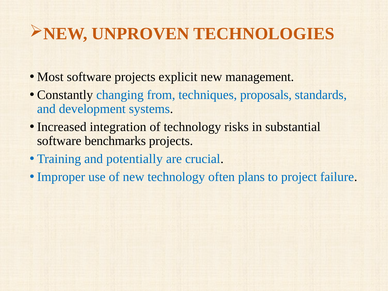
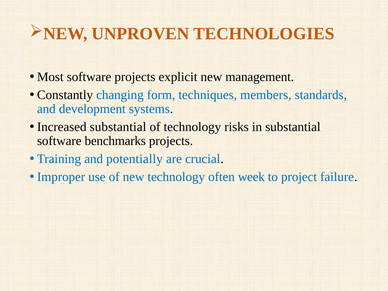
from: from -> form (161, 95)
proposals: proposals -> members (266, 95)
Increased integration: integration -> substantial (118, 127)
plans: plans -> week (251, 177)
